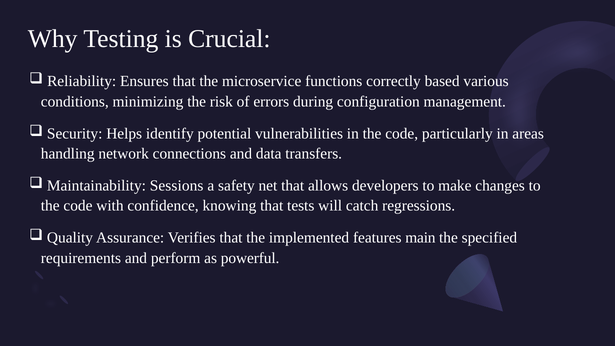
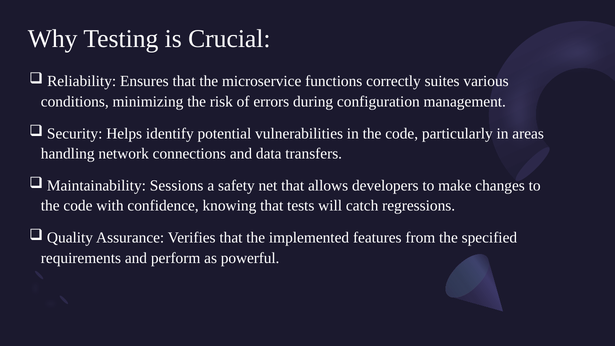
based: based -> suites (442, 81)
main: main -> from (420, 238)
